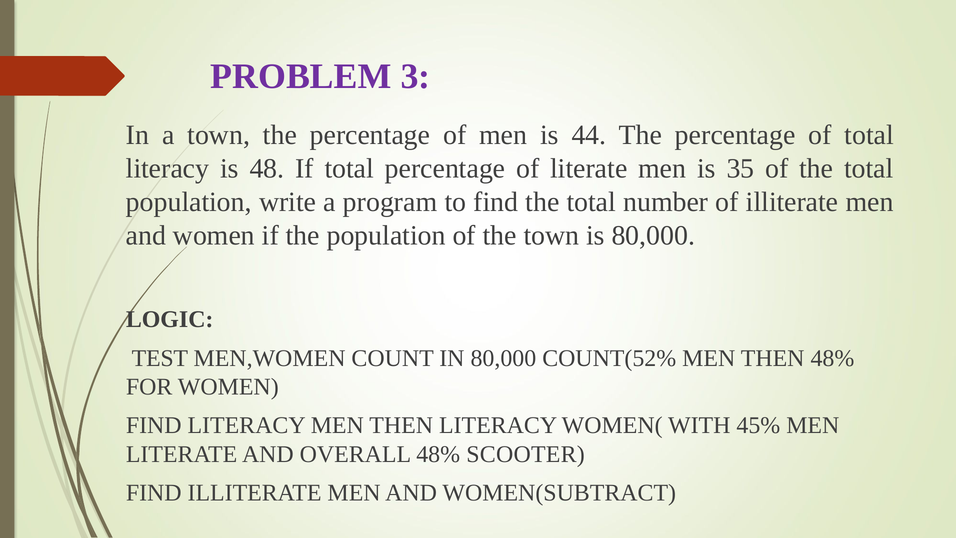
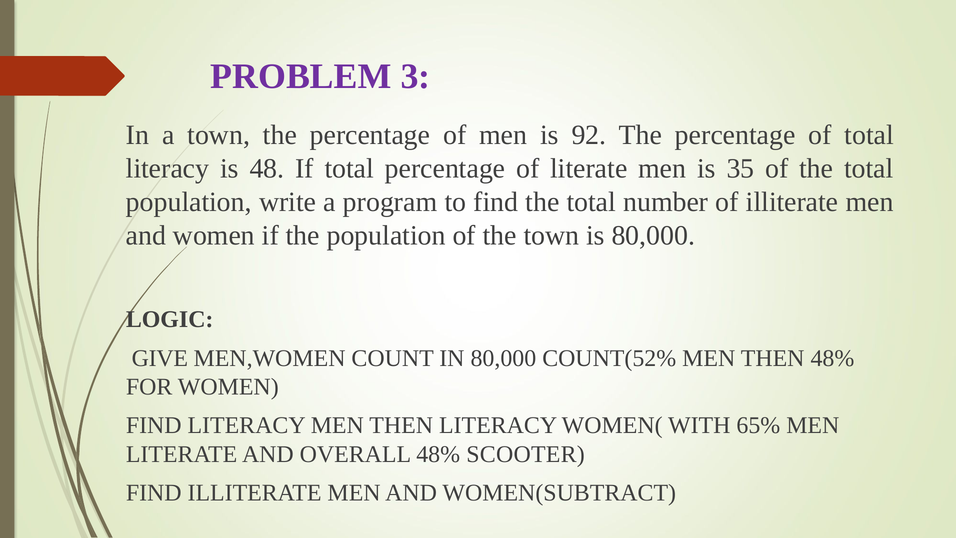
44: 44 -> 92 (589, 135)
TEST: TEST -> GIVE (160, 358)
45%: 45% -> 65% (758, 425)
